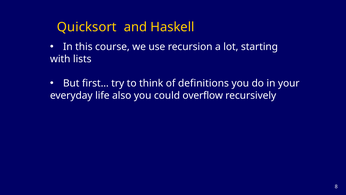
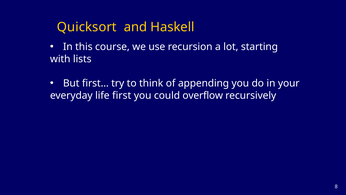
definitions: definitions -> appending (204, 83)
also: also -> first (122, 95)
